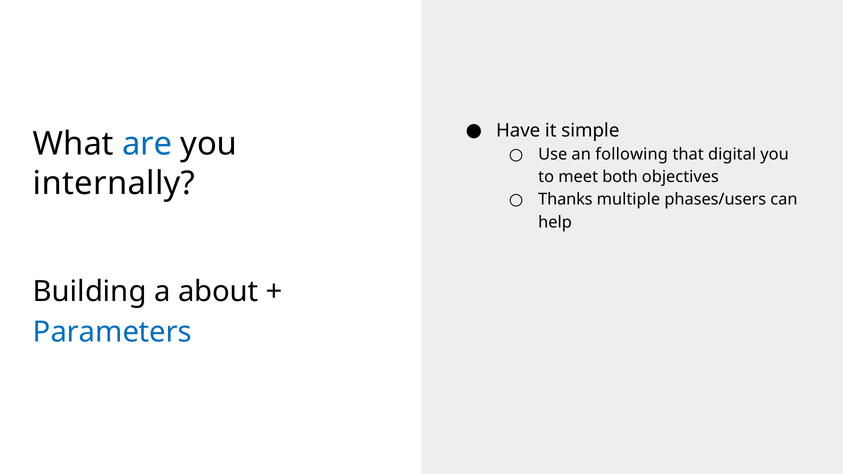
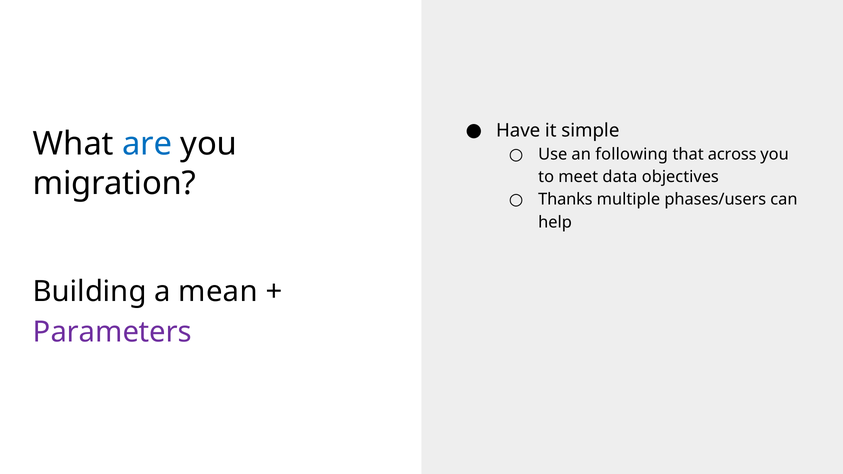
digital: digital -> across (732, 154)
both: both -> data (620, 177)
internally: internally -> migration (114, 183)
about: about -> mean (218, 292)
Parameters colour: blue -> purple (112, 332)
